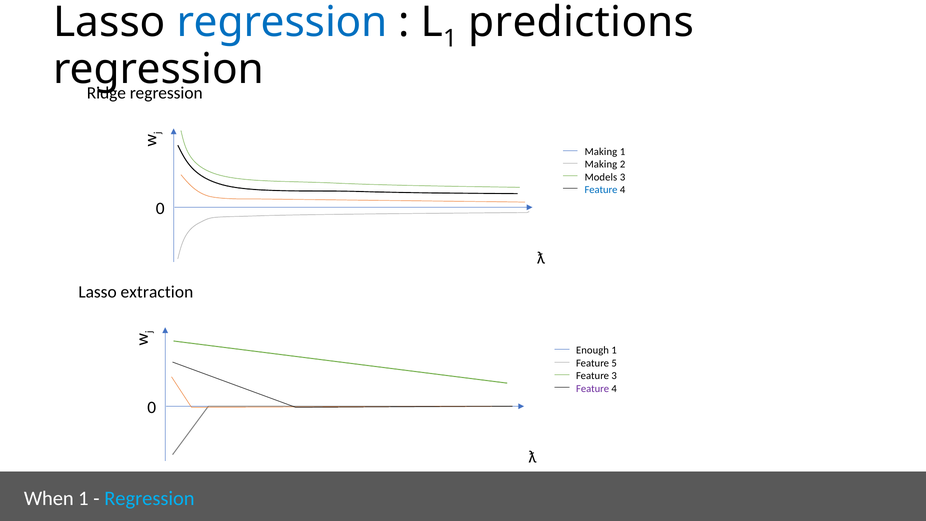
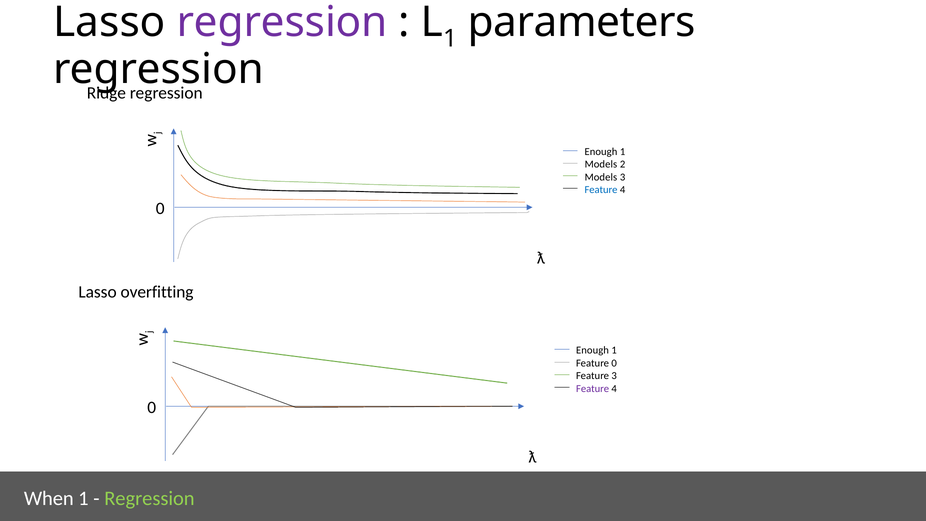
regression colour: blue -> purple (282, 22)
predictions: predictions -> parameters (582, 22)
Making: Making -> Enough (601, 152)
Making: Making -> Models (601, 164)
extraction: extraction -> overfitting (157, 292)
Feature 5: 5 -> 0 (614, 363)
Regression colour: light blue -> light green (149, 499)
